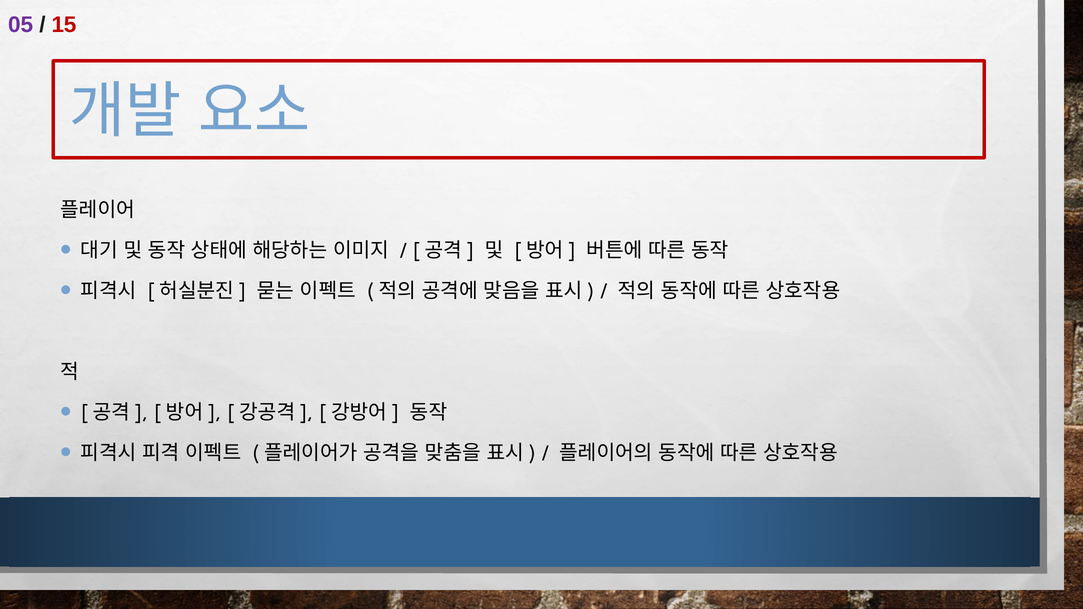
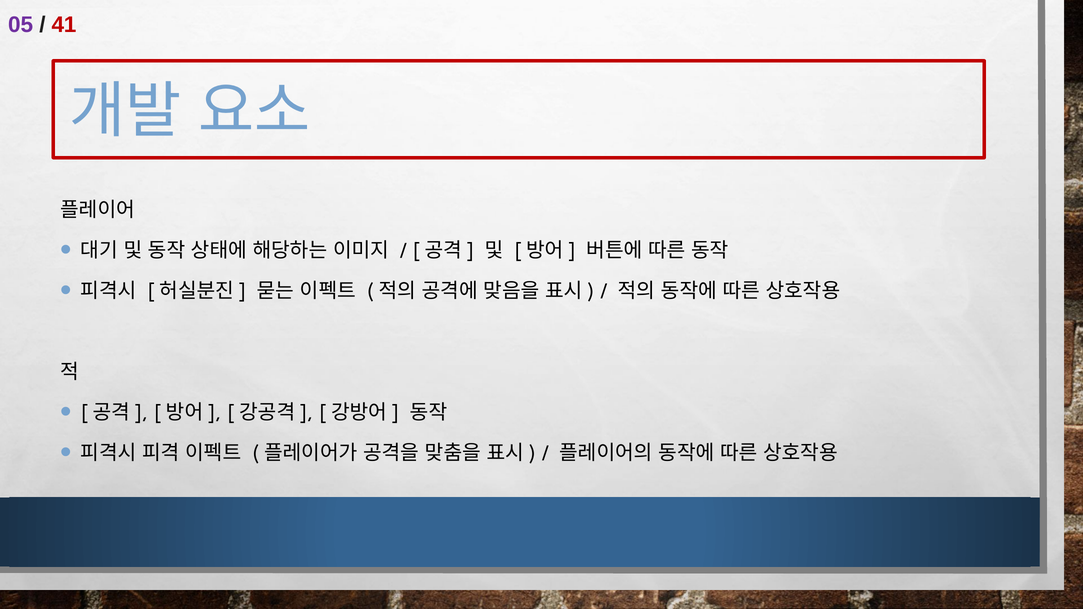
15: 15 -> 41 (64, 25)
